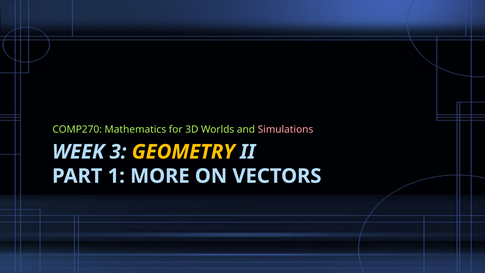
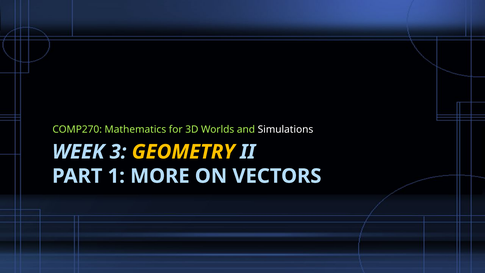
Simulations colour: pink -> white (285, 129)
